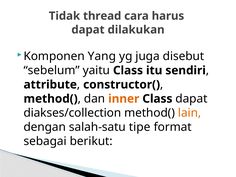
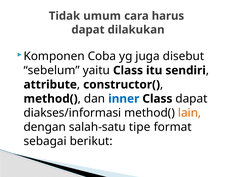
thread: thread -> umum (102, 16)
Yang: Yang -> Coba (102, 56)
inner colour: orange -> blue (124, 99)
diakses/collection: diakses/collection -> diakses/informasi (72, 113)
